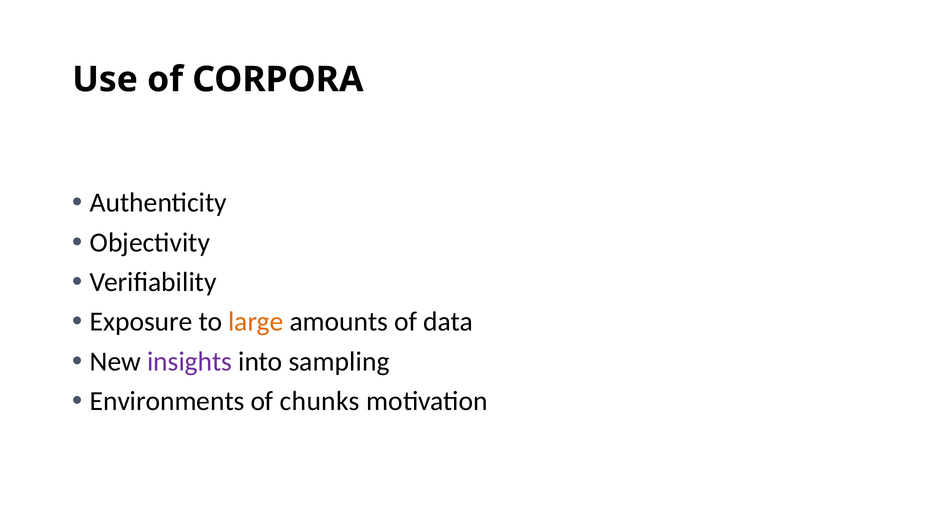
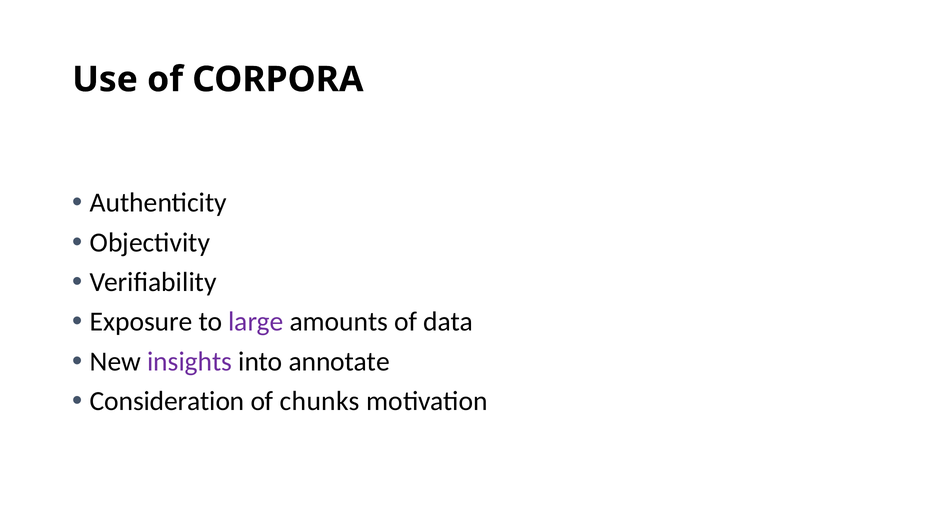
large colour: orange -> purple (256, 322)
sampling: sampling -> annotate (339, 362)
Environments: Environments -> Consideration (167, 401)
